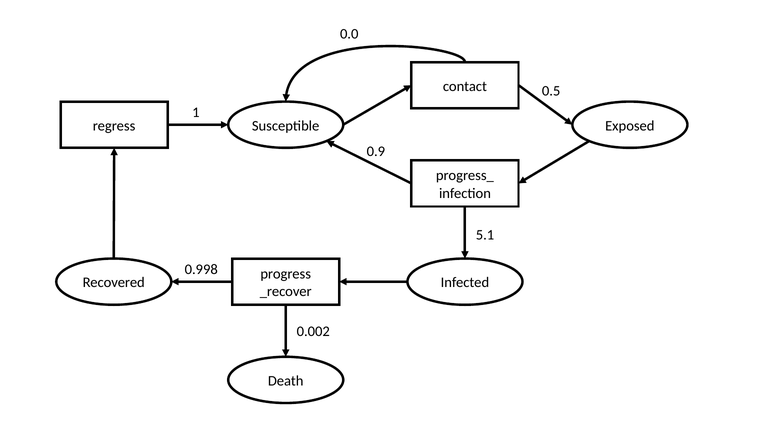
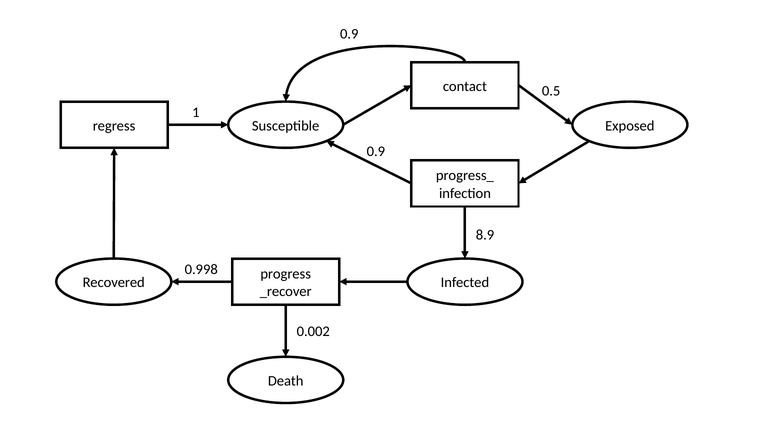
0.0: 0.0 -> 0.9 (349, 34)
5.1: 5.1 -> 8.9 (485, 235)
